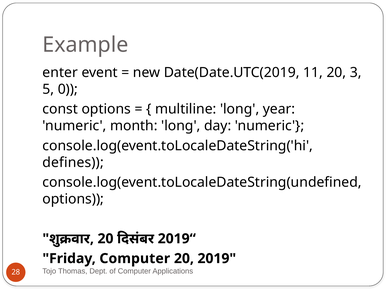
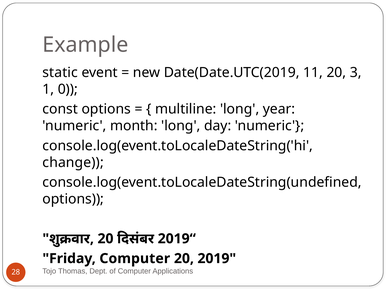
enter: enter -> static (60, 72)
5: 5 -> 1 (48, 89)
defines: defines -> change (73, 162)
